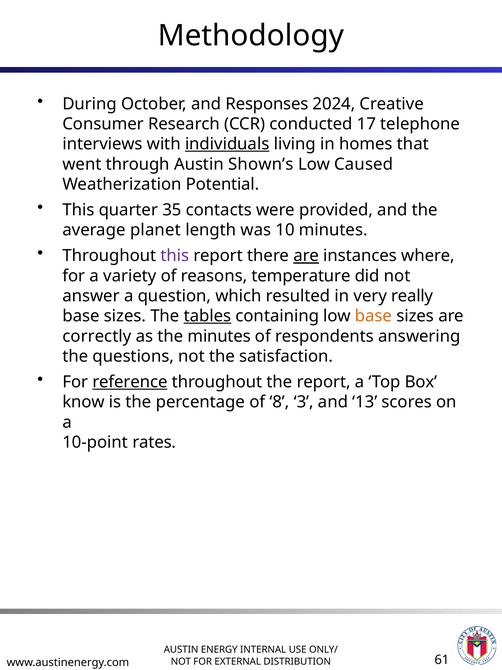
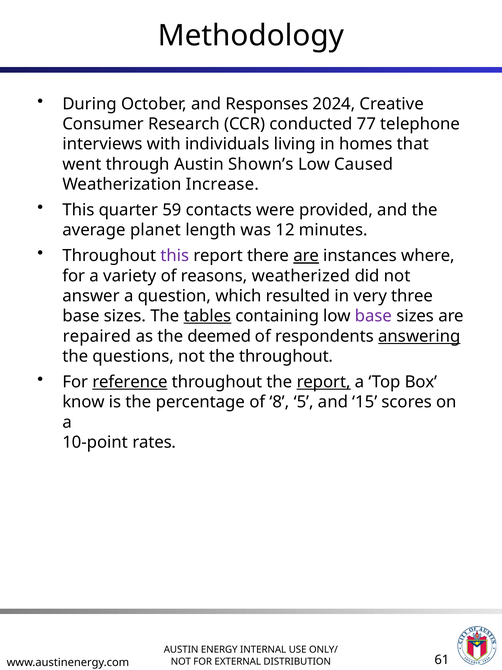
17: 17 -> 77 (366, 124)
individuals underline: present -> none (227, 144)
Potential: Potential -> Increase (222, 184)
35: 35 -> 59 (172, 210)
10: 10 -> 12 (285, 230)
temperature: temperature -> weatherized (301, 276)
really: really -> three (412, 296)
base colour: orange -> purple (374, 316)
correctly: correctly -> repaired (97, 336)
the minutes: minutes -> deemed (219, 336)
answering underline: none -> present (419, 336)
the satisfaction: satisfaction -> throughout (286, 356)
report underline: none -> present (324, 382)
3: 3 -> 5 (304, 402)
13: 13 -> 15 (365, 402)
